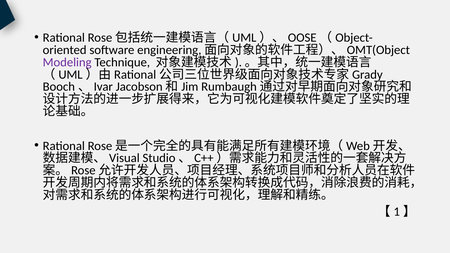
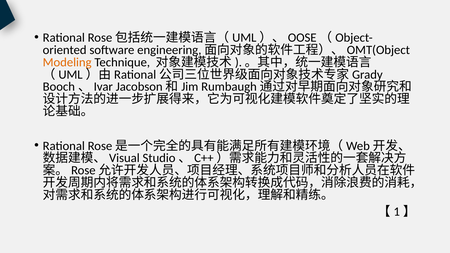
Modeling colour: purple -> orange (67, 62)
